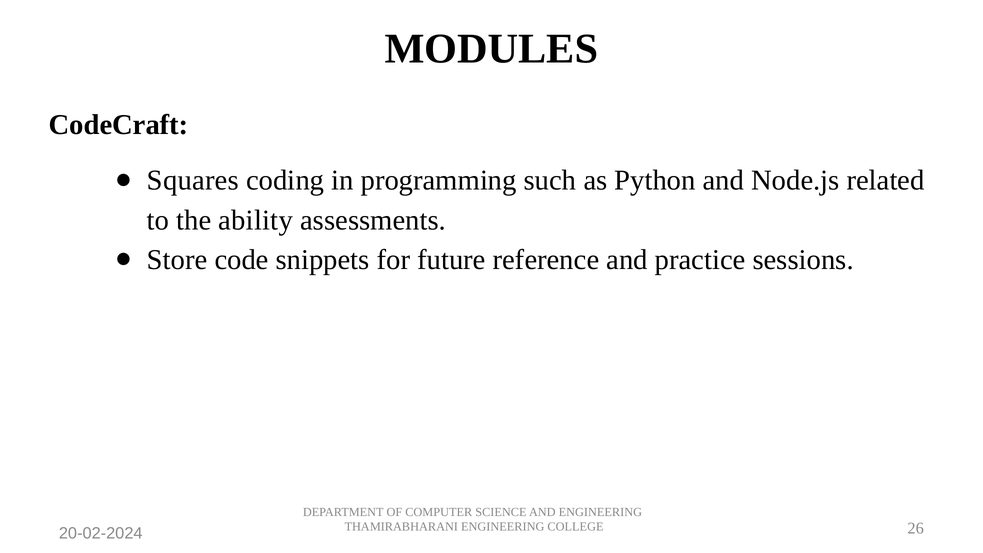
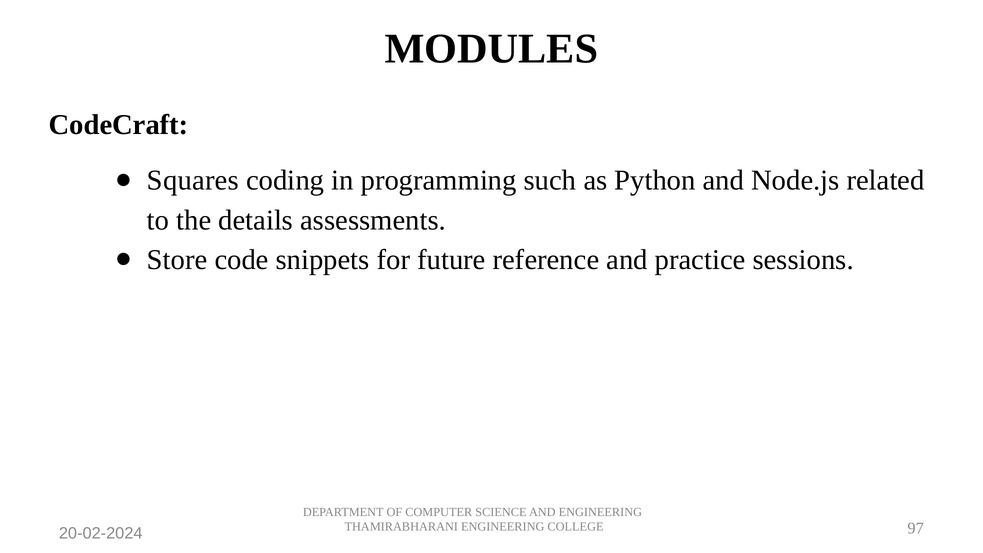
ability: ability -> details (256, 220)
26: 26 -> 97 (916, 528)
